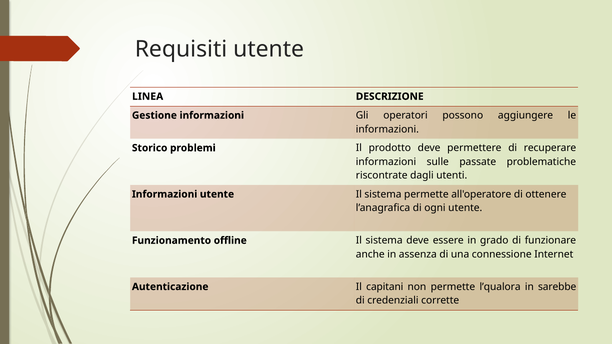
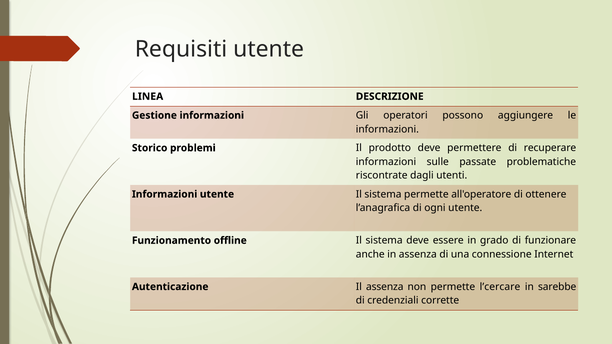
Il capitani: capitani -> assenza (385, 287)
l’qualora: l’qualora -> l’cercare (500, 287)
